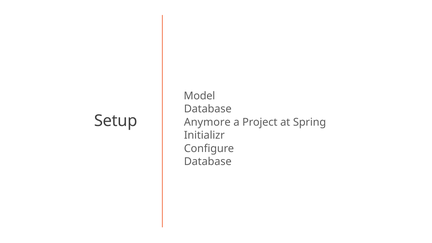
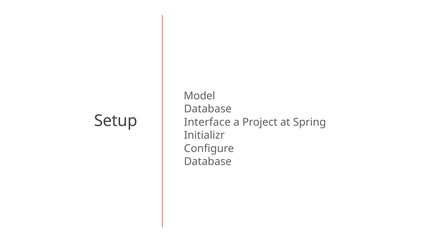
Anymore: Anymore -> Interface (207, 122)
